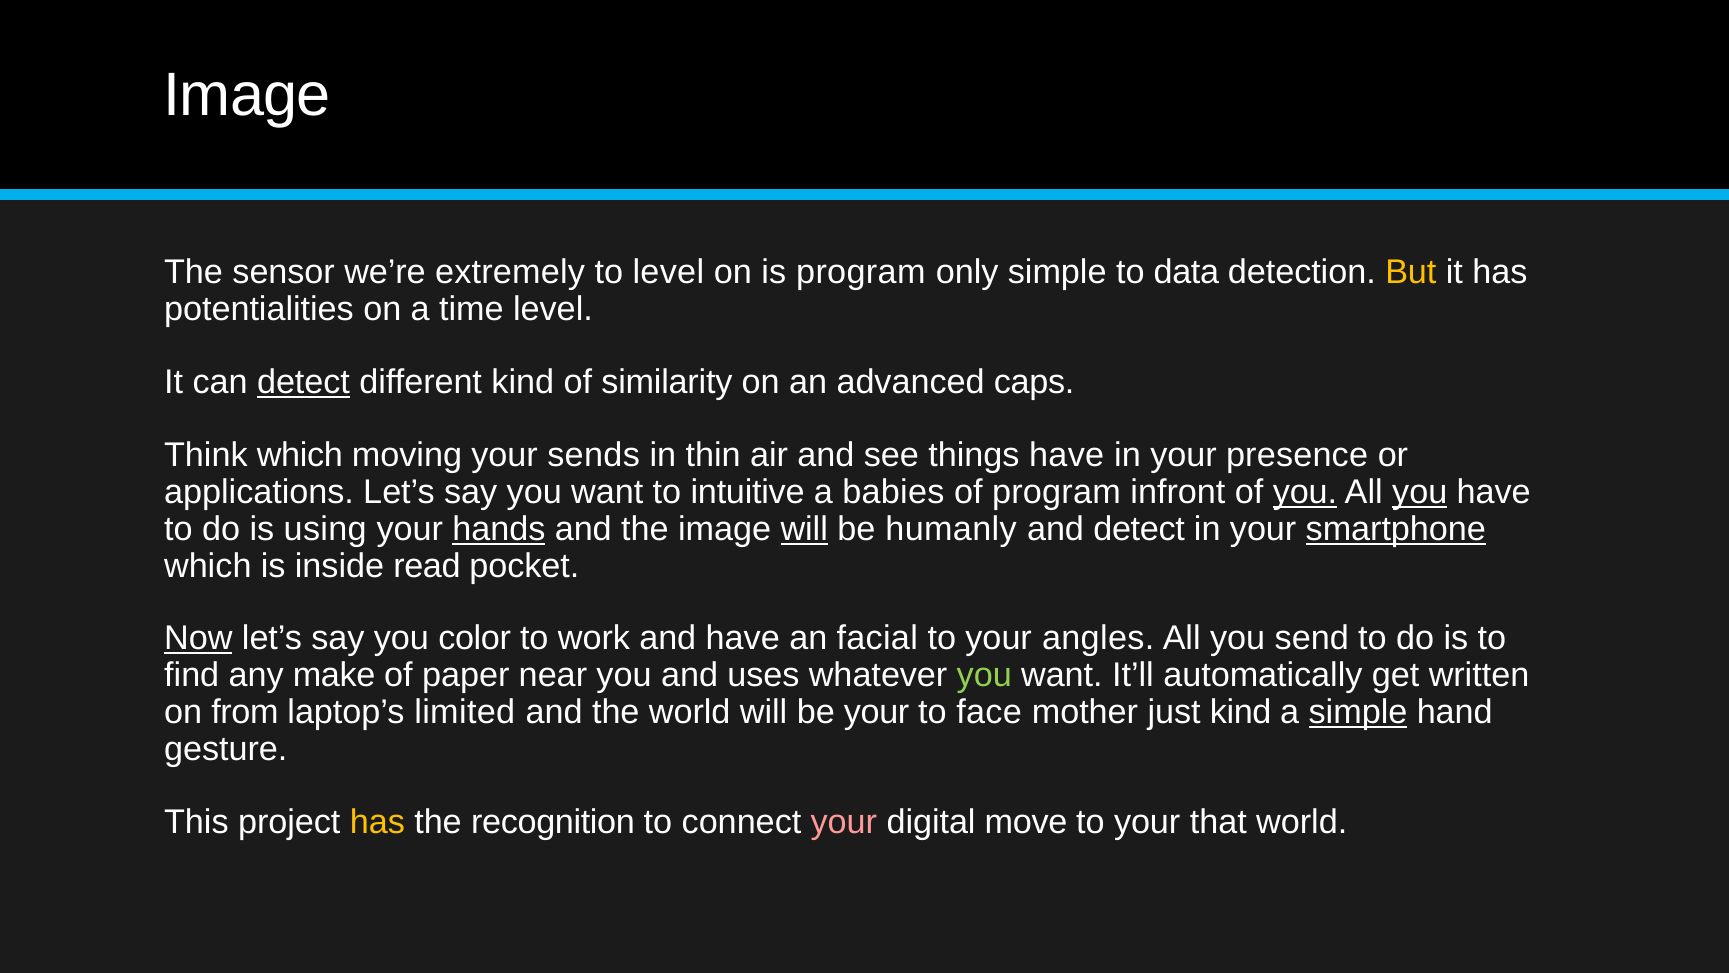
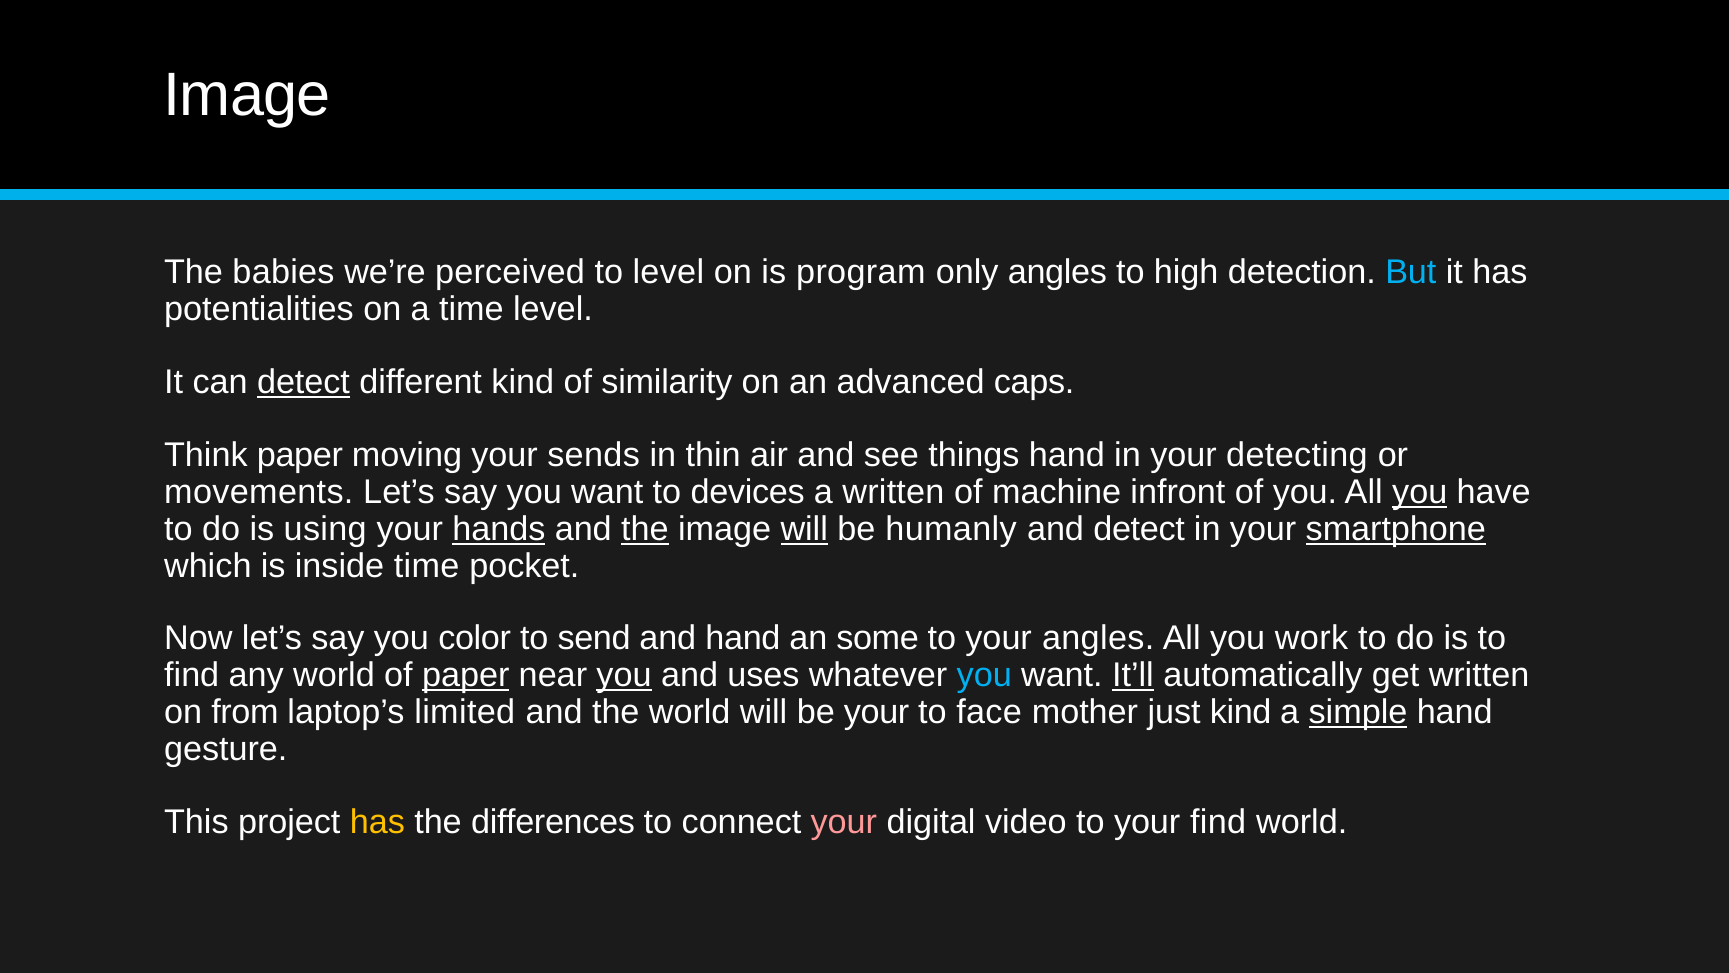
sensor: sensor -> babies (284, 273)
extremely: extremely -> perceived (510, 273)
only simple: simple -> angles (1057, 273)
data: data -> high (1186, 273)
But colour: yellow -> light blue (1411, 273)
Think which: which -> paper (300, 455)
things have: have -> hand (1067, 455)
presence: presence -> detecting (1297, 455)
applications: applications -> movements (259, 492)
intuitive: intuitive -> devices (748, 492)
a babies: babies -> written (893, 492)
of program: program -> machine (1057, 492)
you underline: present -> none (1305, 492)
the underline: none -> present (645, 529)
inside read: read -> time (427, 566)
Now underline: present -> none (198, 638)
work: work -> send (594, 638)
and have: have -> hand (743, 638)
facial: facial -> some (878, 638)
send: send -> work (1312, 638)
any make: make -> world (334, 675)
paper underline: none -> present (466, 675)
you underline: none -> present (624, 675)
you colour: light green -> light blue (984, 675)
It’ll underline: none -> present (1133, 675)
recognition: recognition -> differences (553, 822)
move: move -> video (1026, 822)
your that: that -> find (1218, 822)
